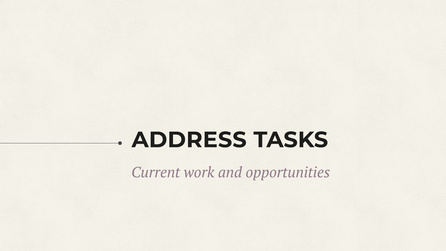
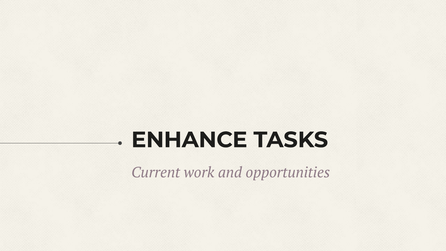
ADDRESS: ADDRESS -> ENHANCE (189, 140)
